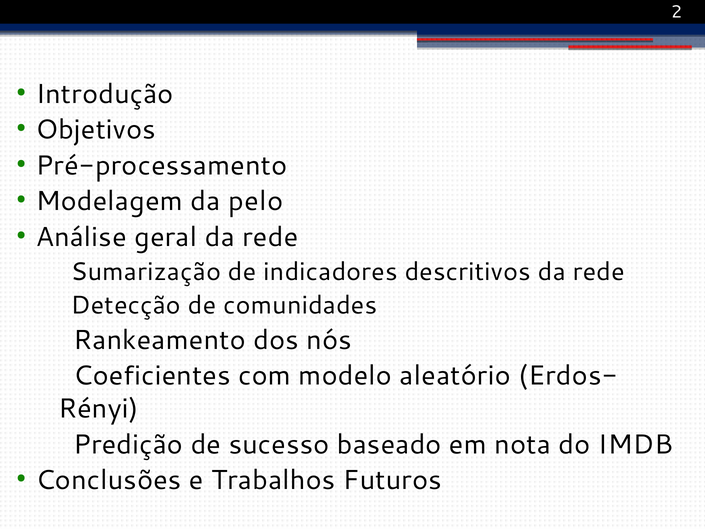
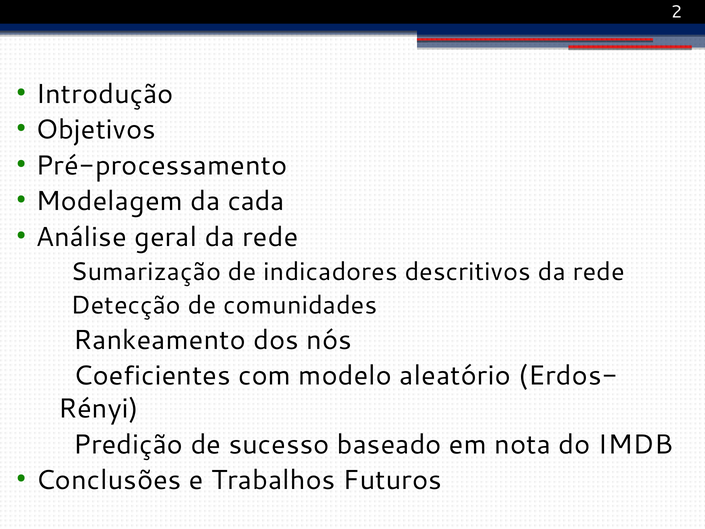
pelo: pelo -> cada (256, 201)
